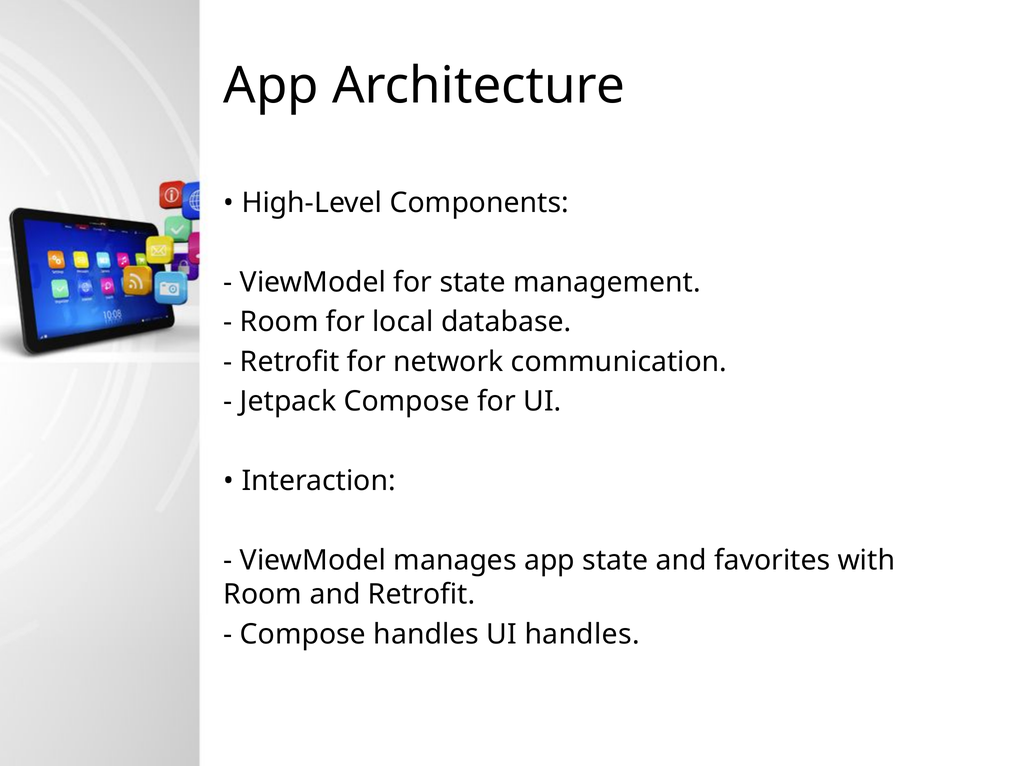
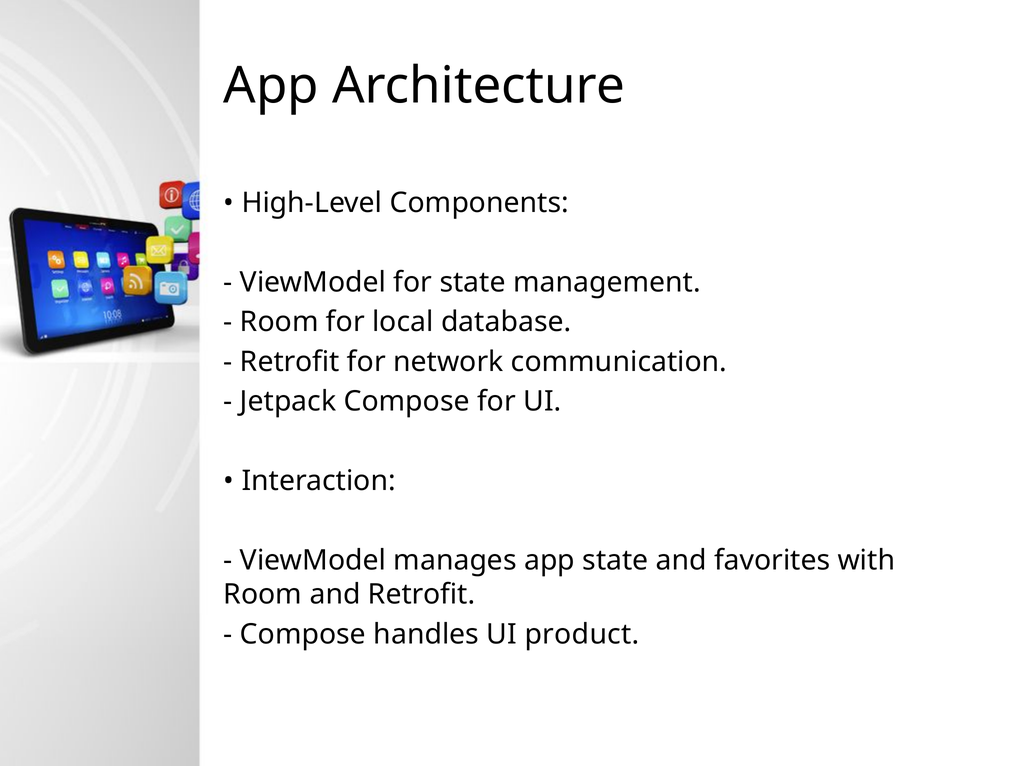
UI handles: handles -> product (582, 635)
